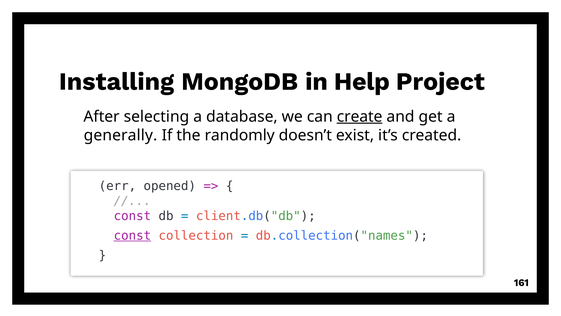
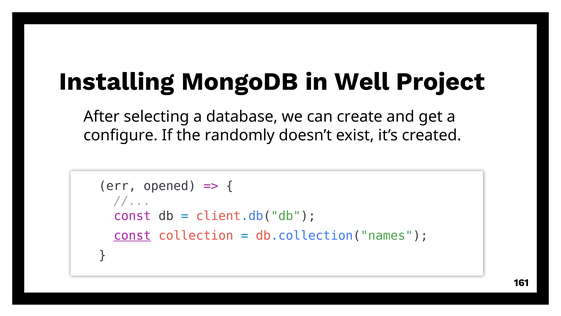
Help: Help -> Well (362, 81)
create underline: present -> none (360, 116)
generally: generally -> configure (121, 135)
